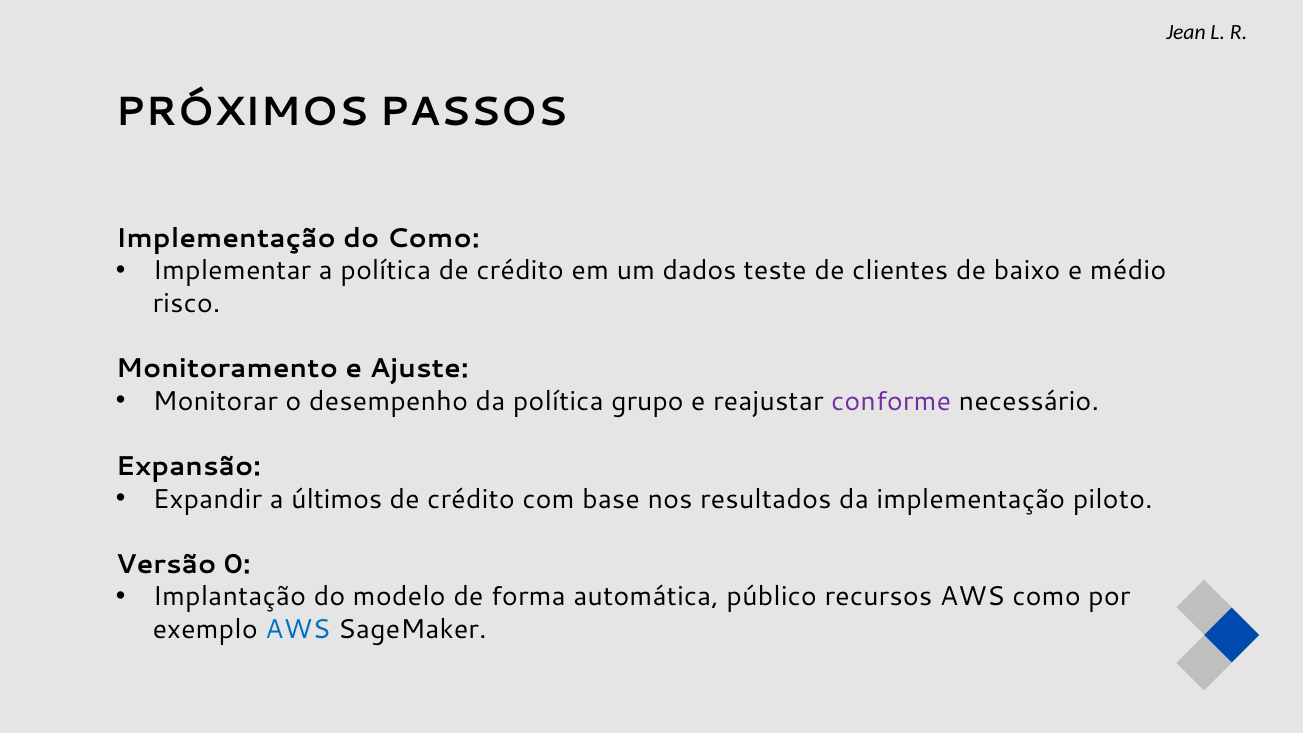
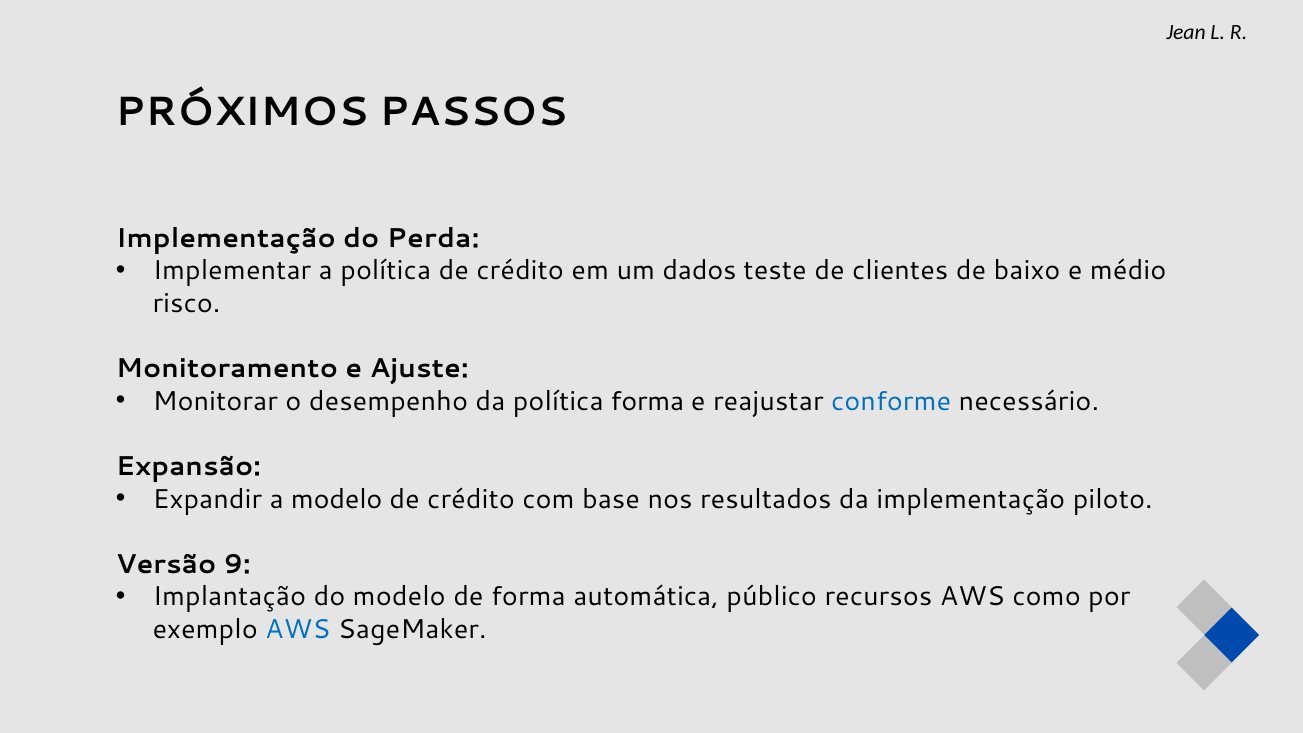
do Como: Como -> Perda (433, 238)
política grupo: grupo -> forma (648, 401)
conforme colour: purple -> blue (891, 401)
a últimos: últimos -> modelo (337, 499)
0: 0 -> 9 (237, 564)
